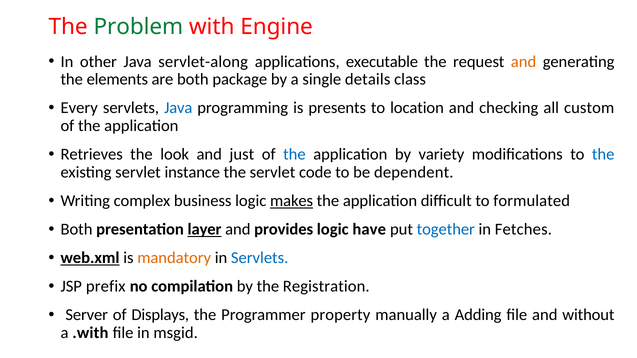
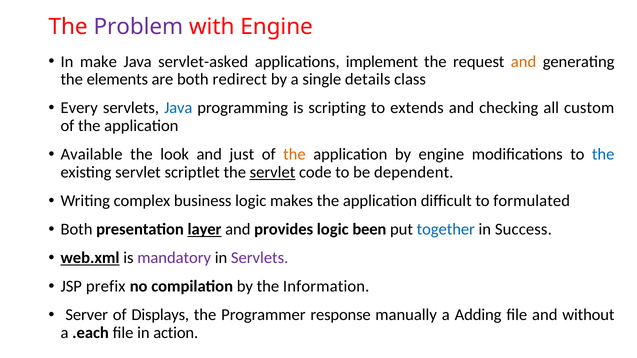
Problem colour: green -> purple (138, 27)
other: other -> make (98, 62)
servlet-along: servlet-along -> servlet-asked (203, 62)
executable: executable -> implement (382, 62)
package: package -> redirect (240, 80)
presents: presents -> scripting (337, 108)
location: location -> extends (417, 108)
Retrieves: Retrieves -> Available (92, 155)
the colour: blue -> orange (294, 155)
by variety: variety -> engine (441, 155)
instance: instance -> scriptlet (192, 172)
servlet underline: none -> present (273, 172)
makes underline: present -> none (292, 201)
have: have -> been (369, 229)
Fetches: Fetches -> Success (523, 229)
mandatory colour: orange -> purple (174, 258)
Servlets colour: blue -> purple (260, 258)
Registration: Registration -> Information (326, 286)
property: property -> response (341, 315)
.with: .with -> .each (91, 333)
msgid: msgid -> action (176, 333)
